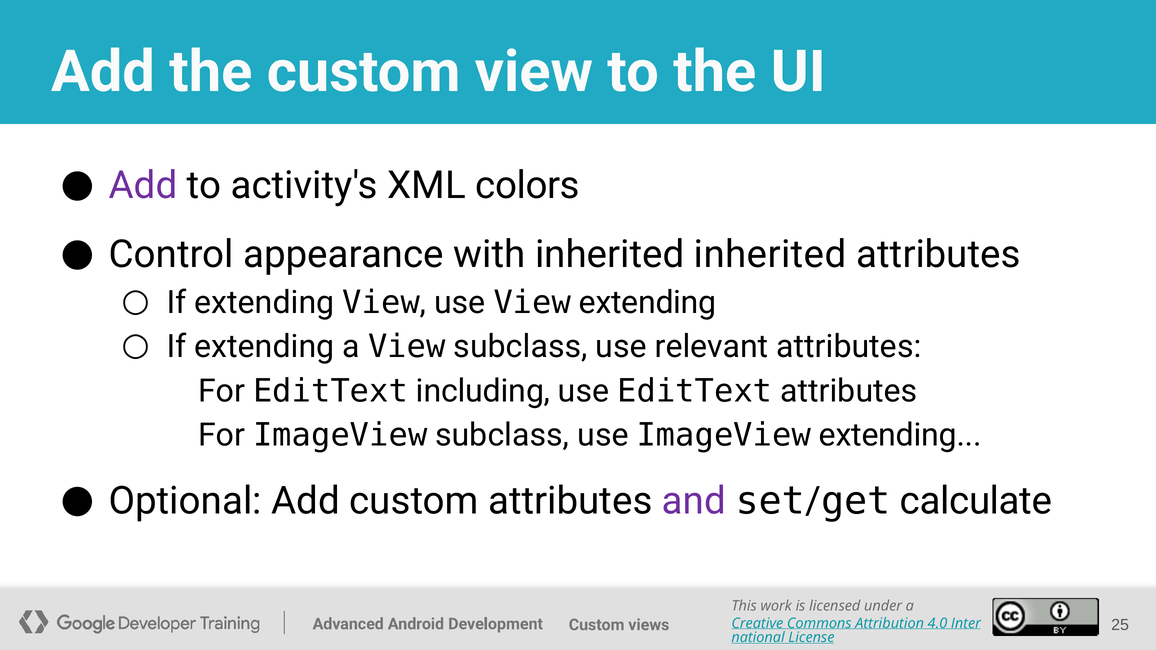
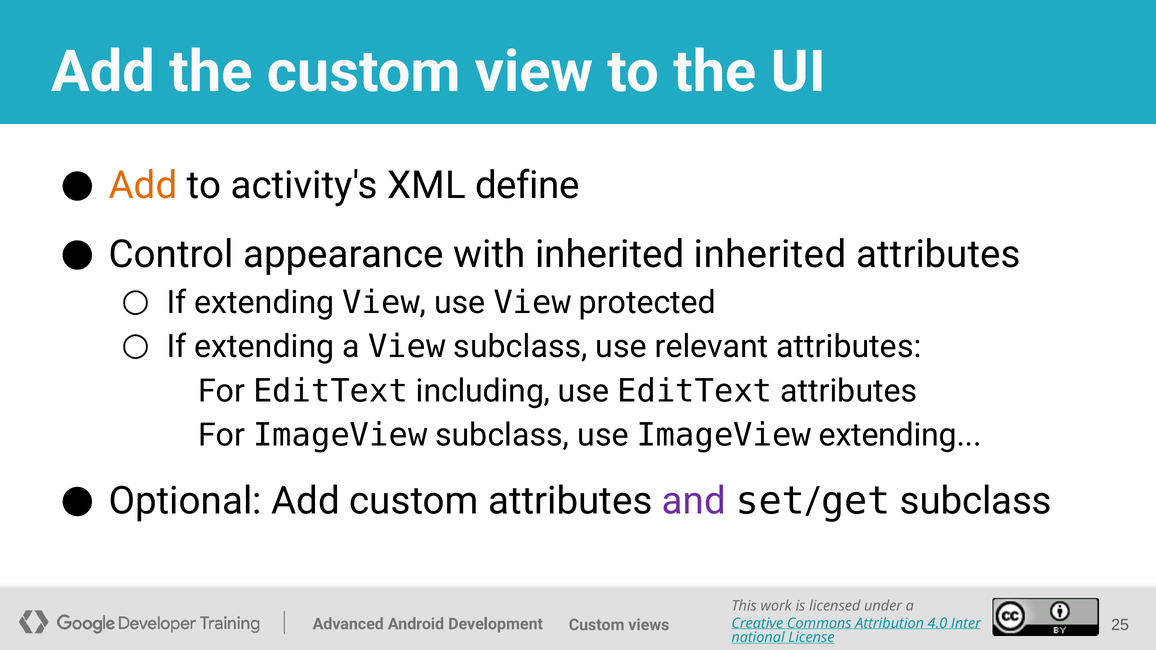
Add colour: purple -> orange (143, 186)
colors: colors -> define (527, 186)
View extending: extending -> protected (647, 303)
set/get calculate: calculate -> subclass (976, 501)
